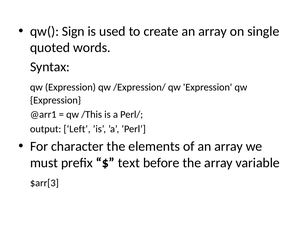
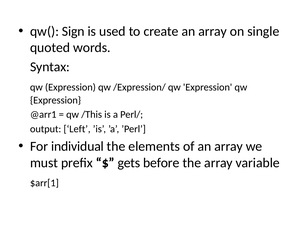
character: character -> individual (77, 146)
text: text -> gets (129, 163)
$arr[3: $arr[3 -> $arr[1 (44, 183)
